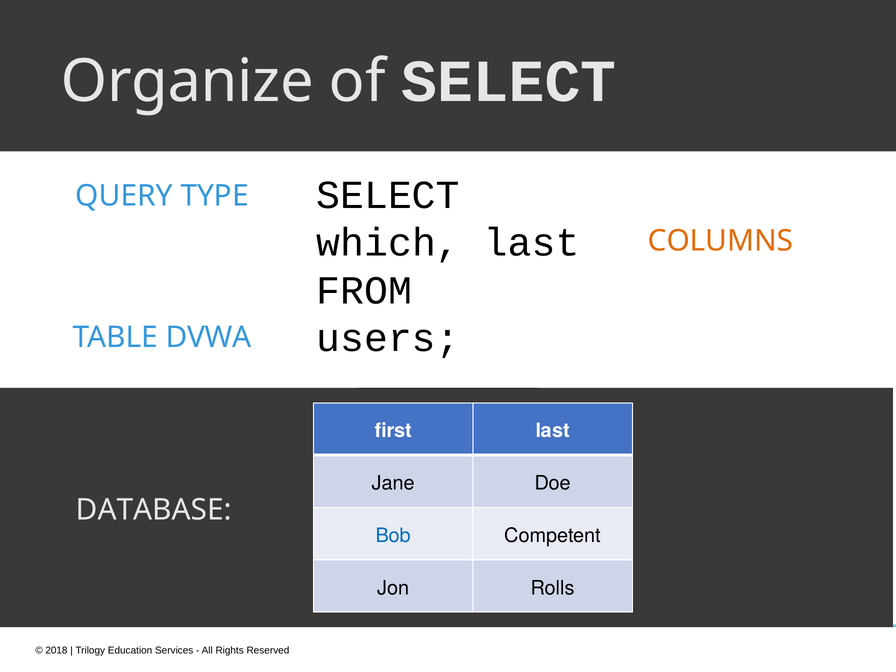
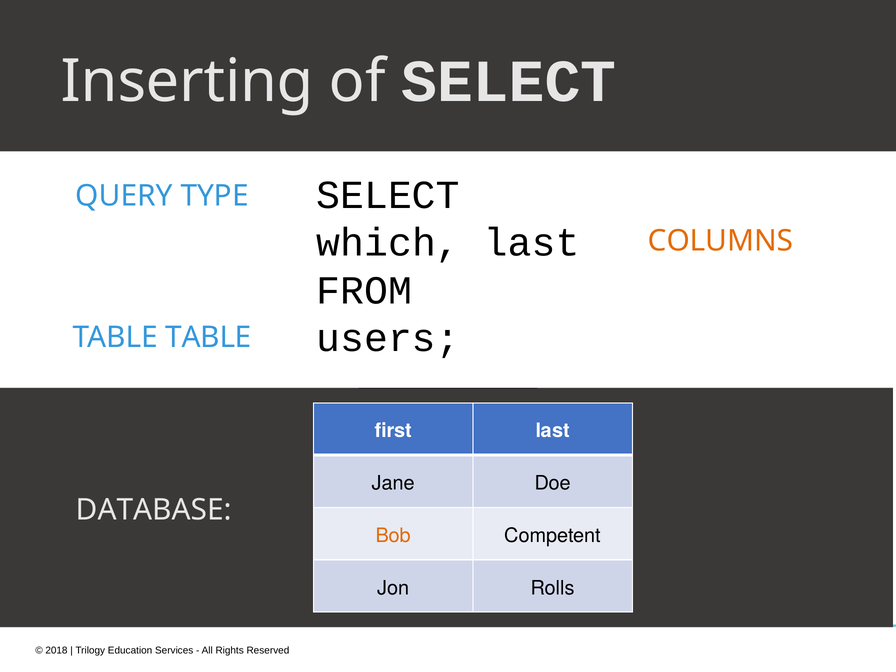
Organize: Organize -> Inserting (187, 82)
TABLE DVWA: DVWA -> TABLE (208, 338)
Bob colour: blue -> orange (393, 536)
